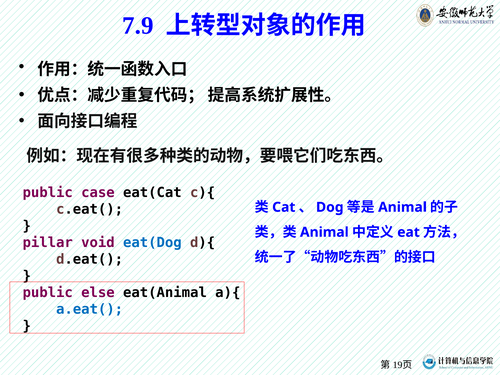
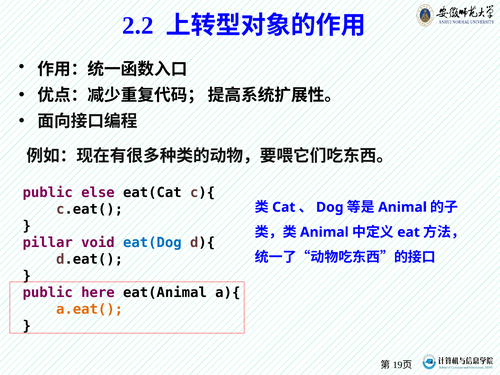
7.9: 7.9 -> 2.2 (138, 26)
case: case -> else (98, 193)
else: else -> here (98, 293)
a.eat( colour: blue -> orange (90, 309)
